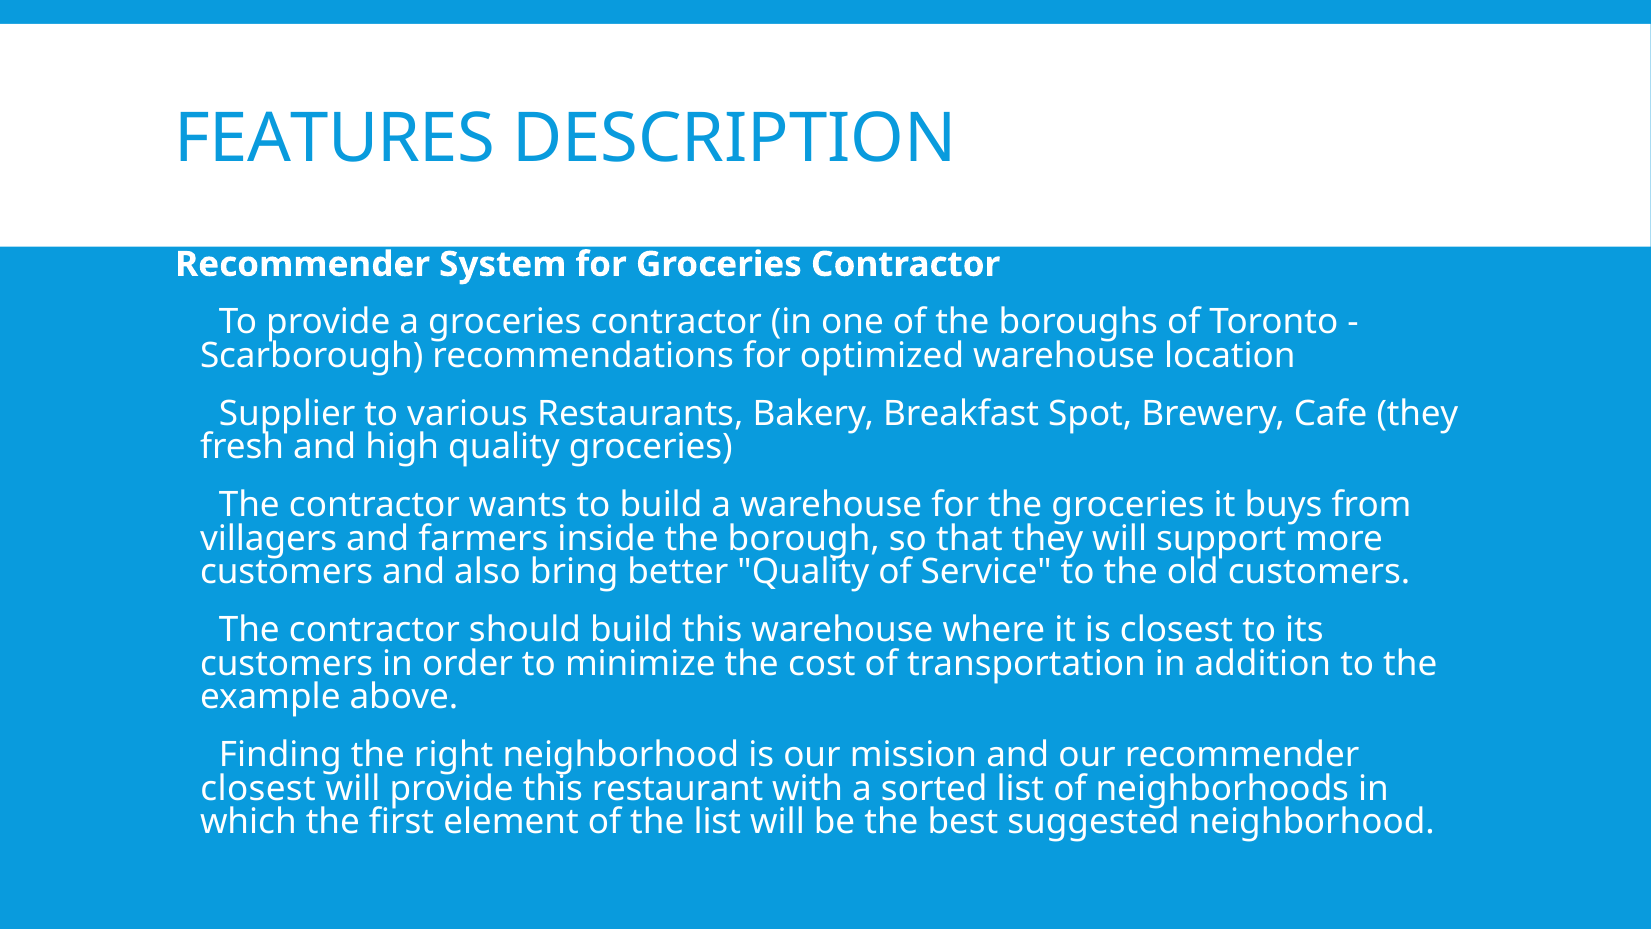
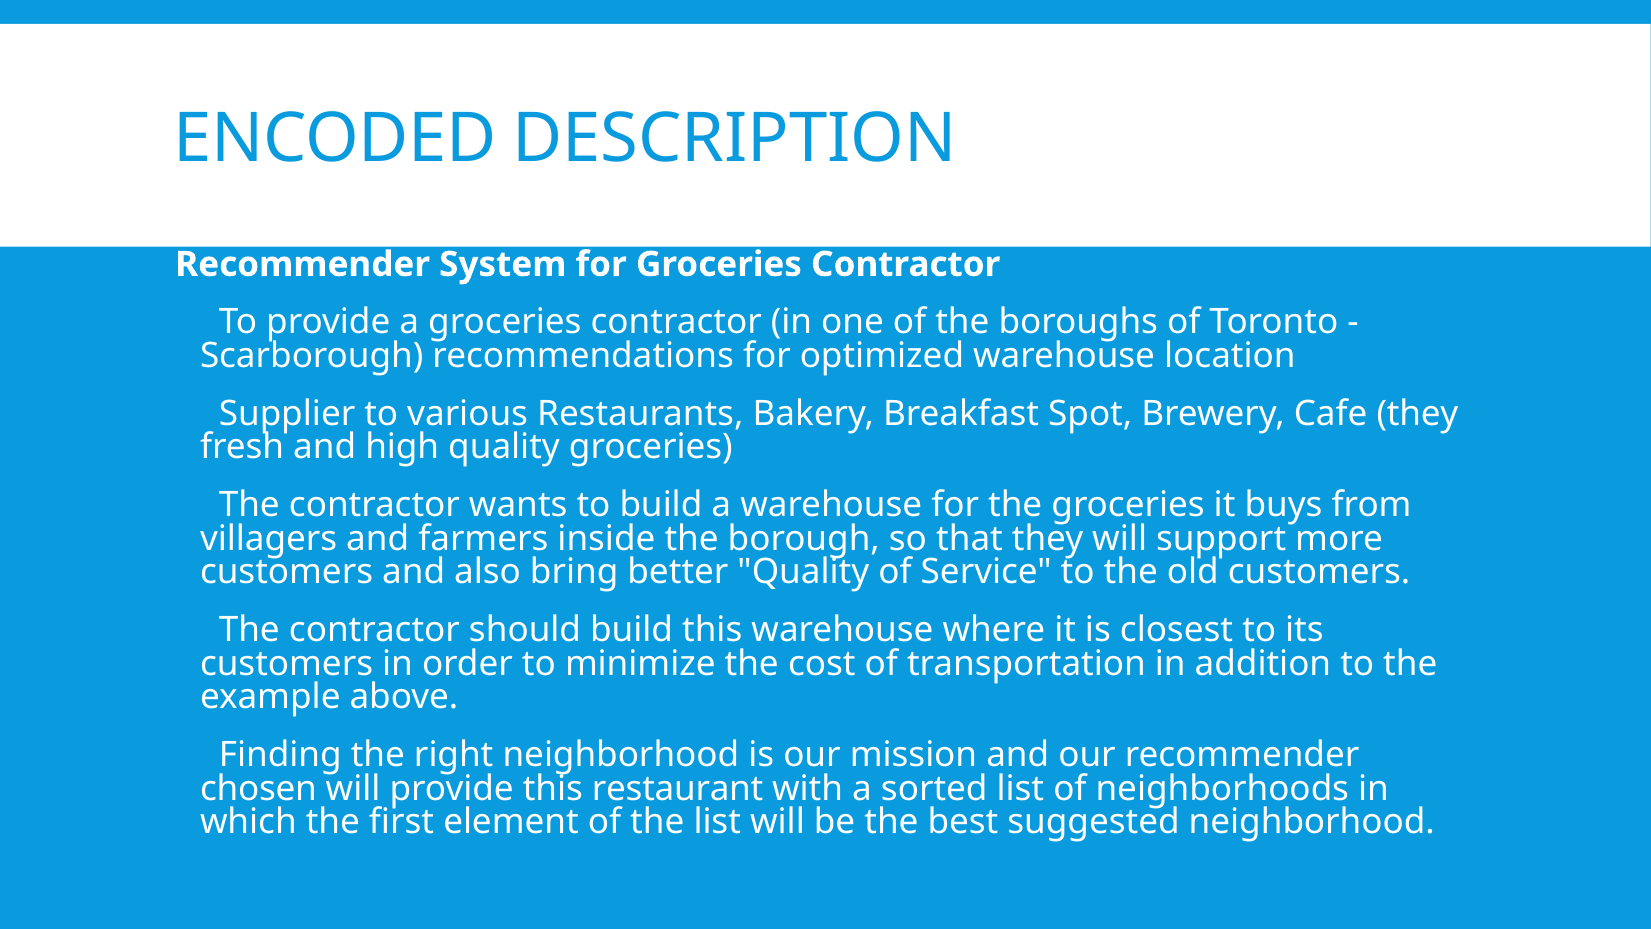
FEATURES: FEATURES -> ENCODED (335, 139)
closest: closest -> chosen (258, 788)
